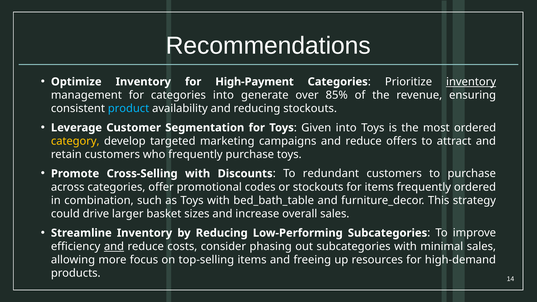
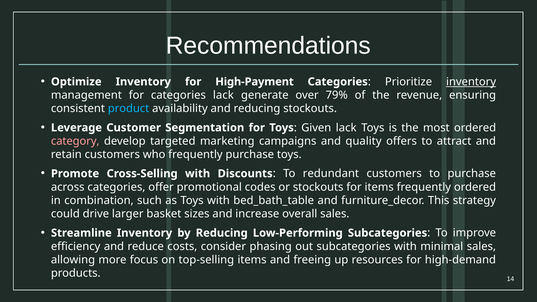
categories into: into -> lack (223, 95)
85%: 85% -> 79% (337, 95)
Given into: into -> lack (346, 128)
category colour: yellow -> pink (75, 141)
campaigns and reduce: reduce -> quality (364, 141)
and underline: present -> none (114, 246)
